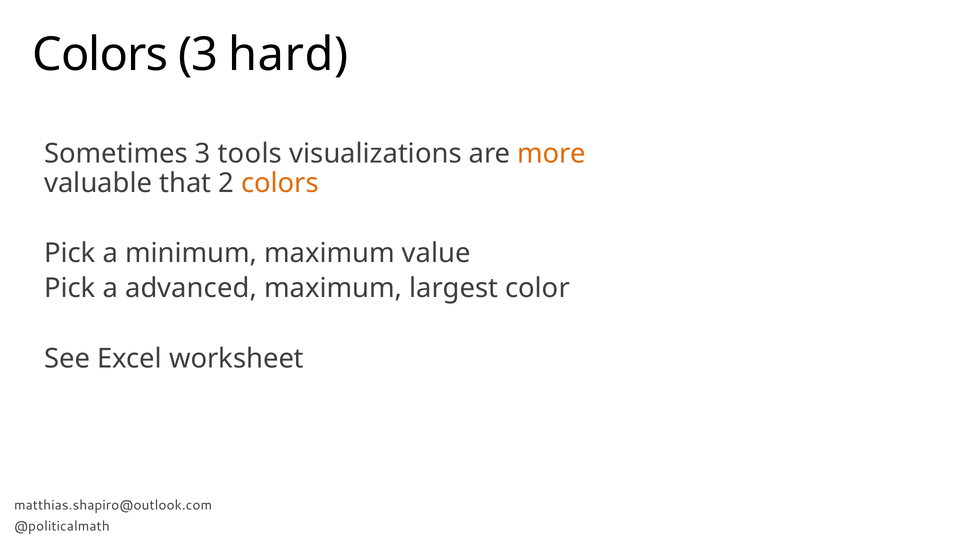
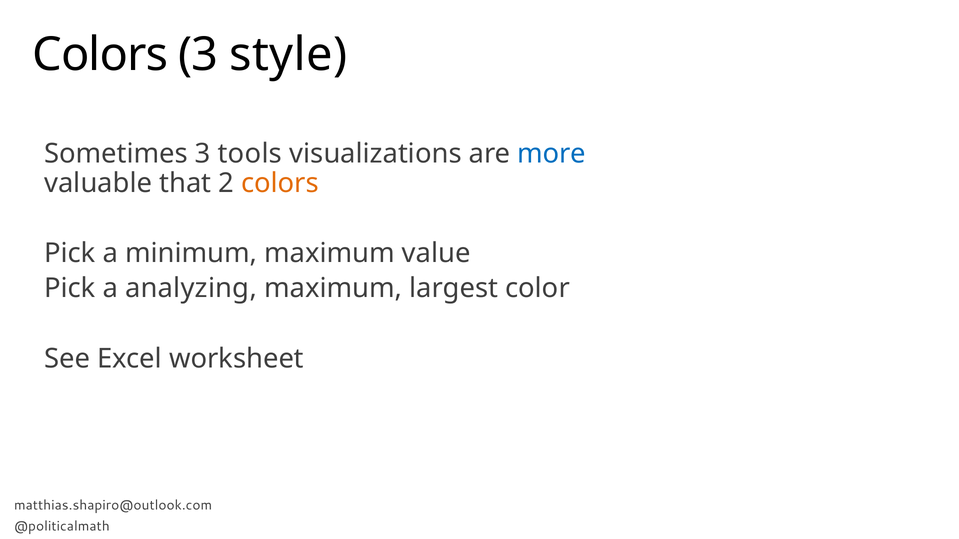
hard: hard -> style (288, 55)
more colour: orange -> blue (552, 154)
advanced: advanced -> analyzing (191, 289)
